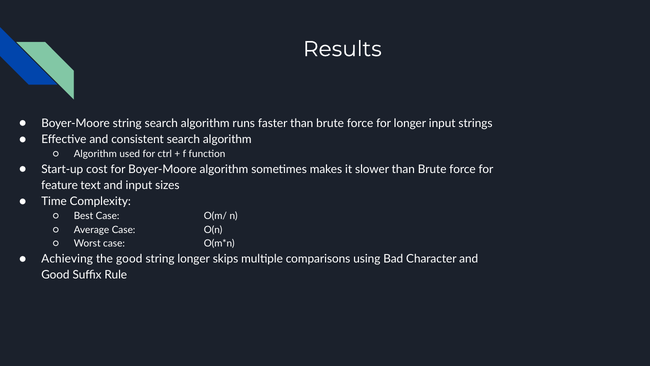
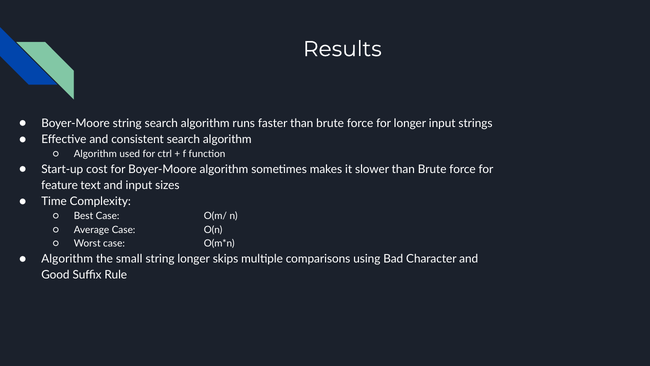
Achieving: Achieving -> Algorithm (67, 259)
the good: good -> small (129, 259)
